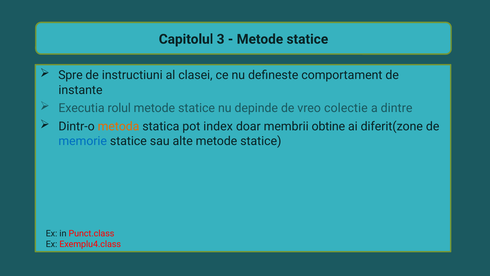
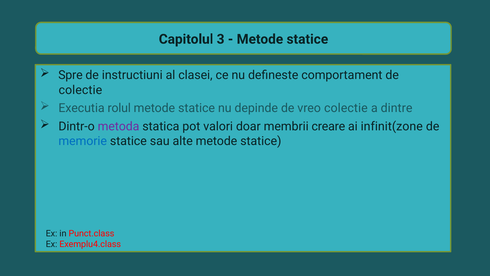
instante: instante -> colectie (80, 90)
metoda colour: orange -> purple (119, 126)
index: index -> valori (218, 126)
obtine: obtine -> creare (328, 126)
diferit(zone: diferit(zone -> infinit(zone (392, 126)
